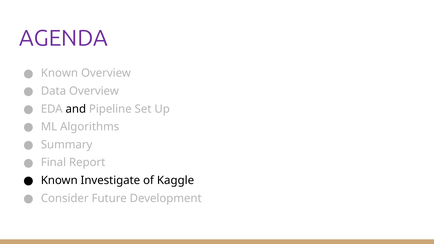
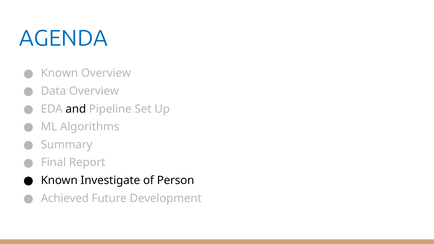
AGENDA colour: purple -> blue (64, 38)
Kaggle: Kaggle -> Person (176, 180)
Consider: Consider -> Achieved (65, 198)
